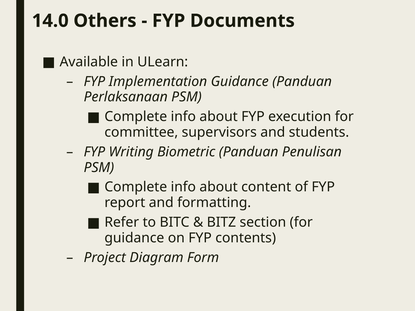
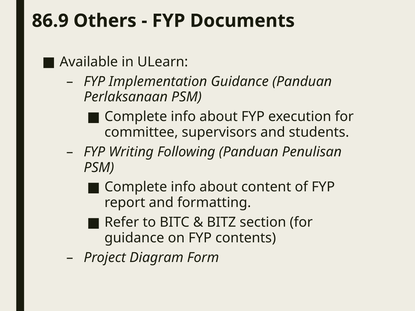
14.0: 14.0 -> 86.9 (50, 21)
Biometric: Biometric -> Following (186, 152)
